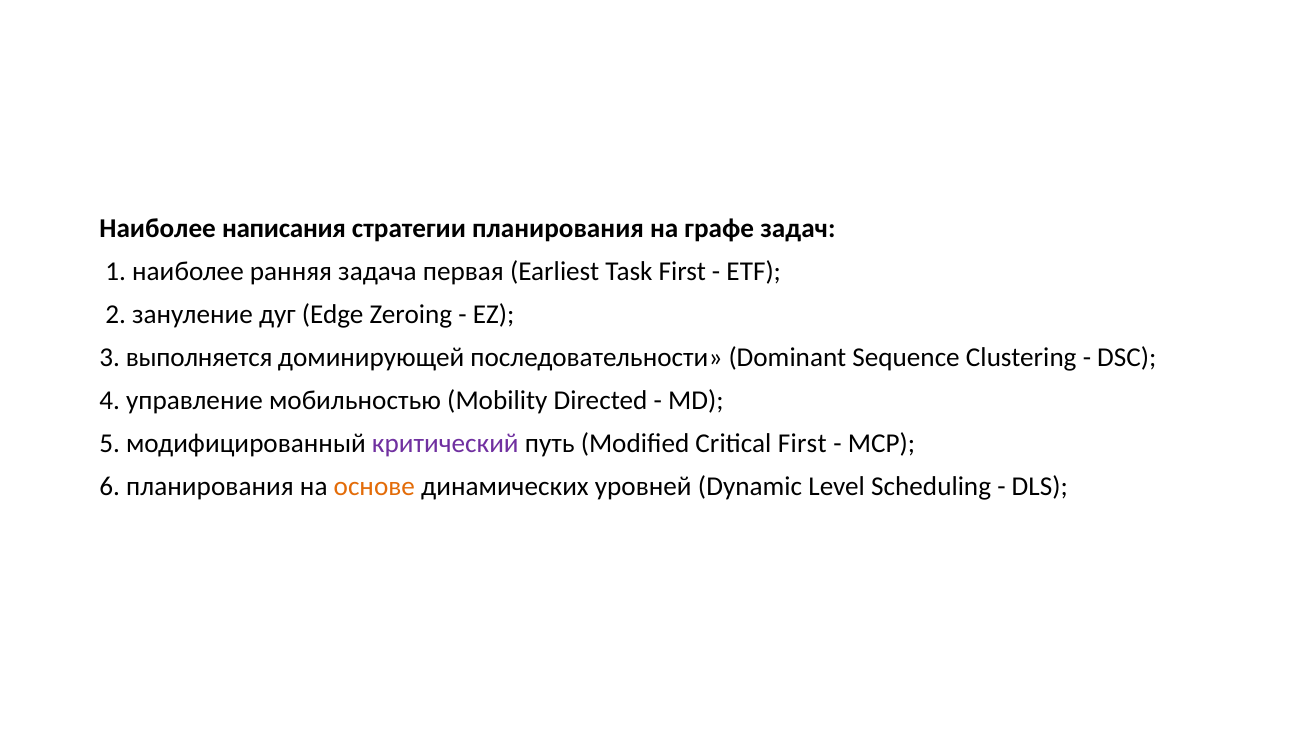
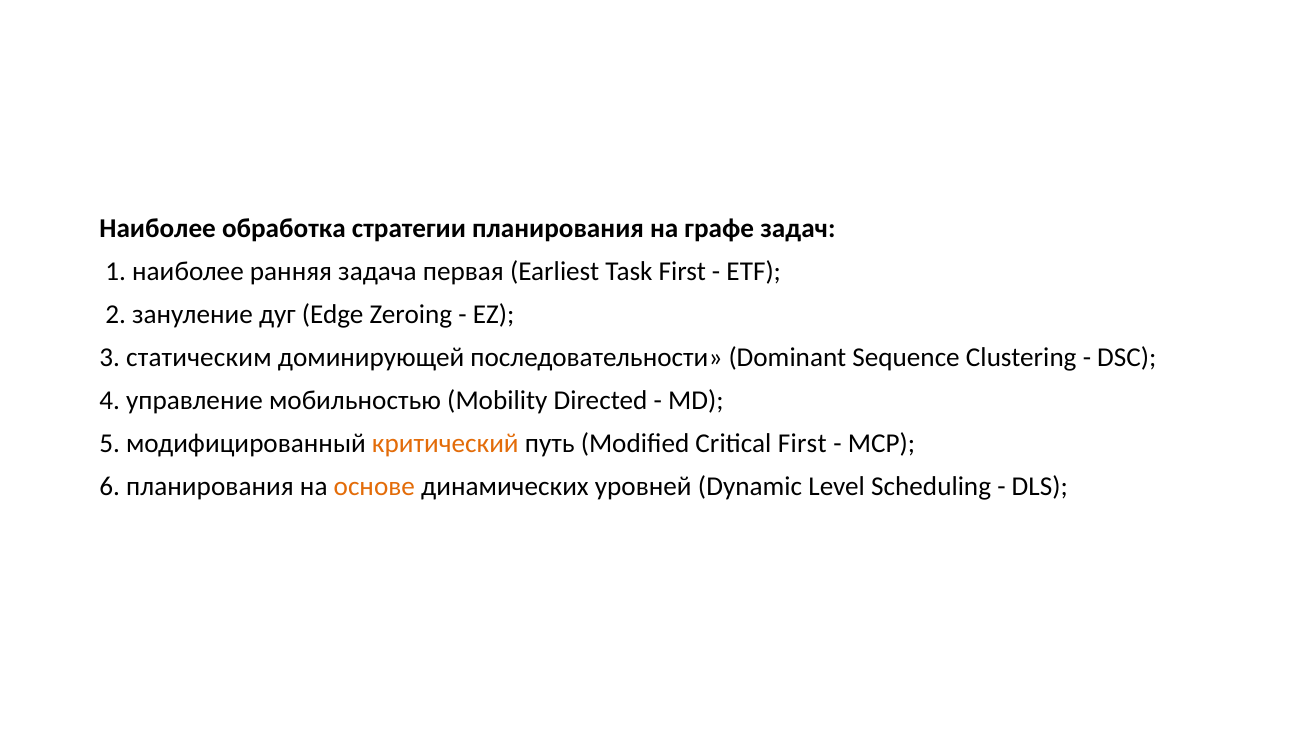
написания: написания -> обработка (284, 228)
выполняется: выполняется -> статическим (199, 357)
критический colour: purple -> orange (445, 443)
